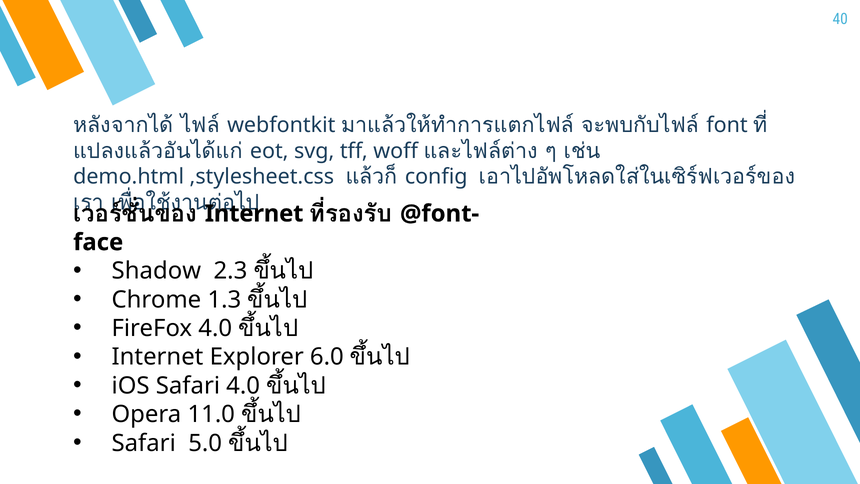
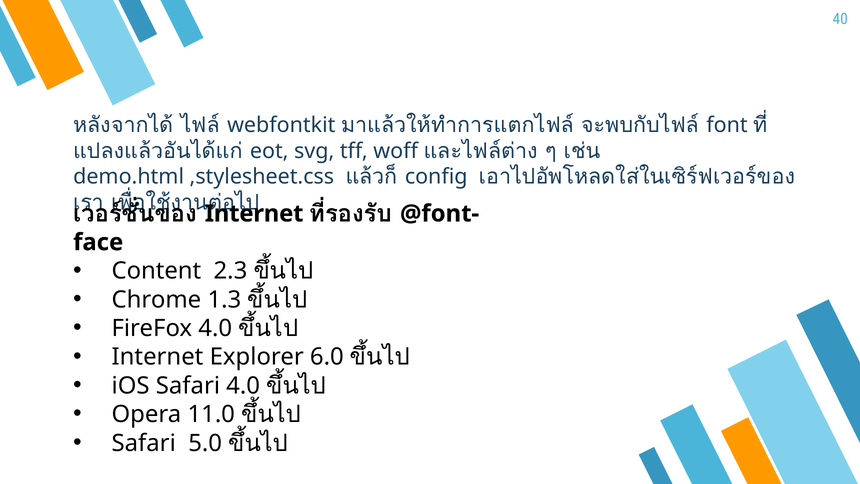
Shadow: Shadow -> Content (156, 271)
